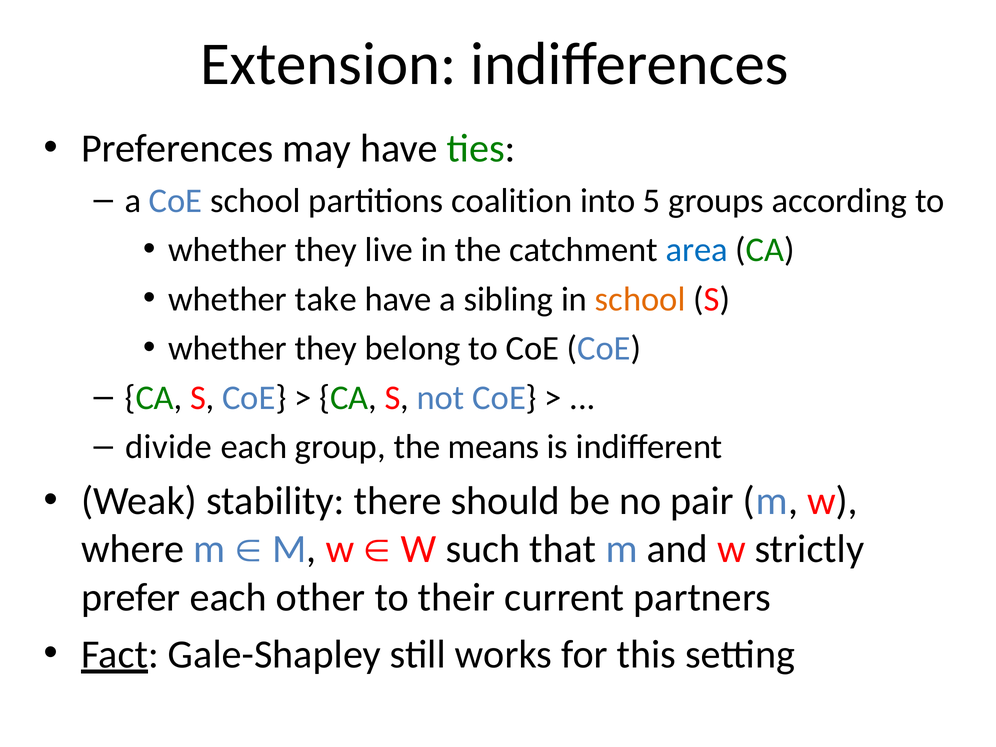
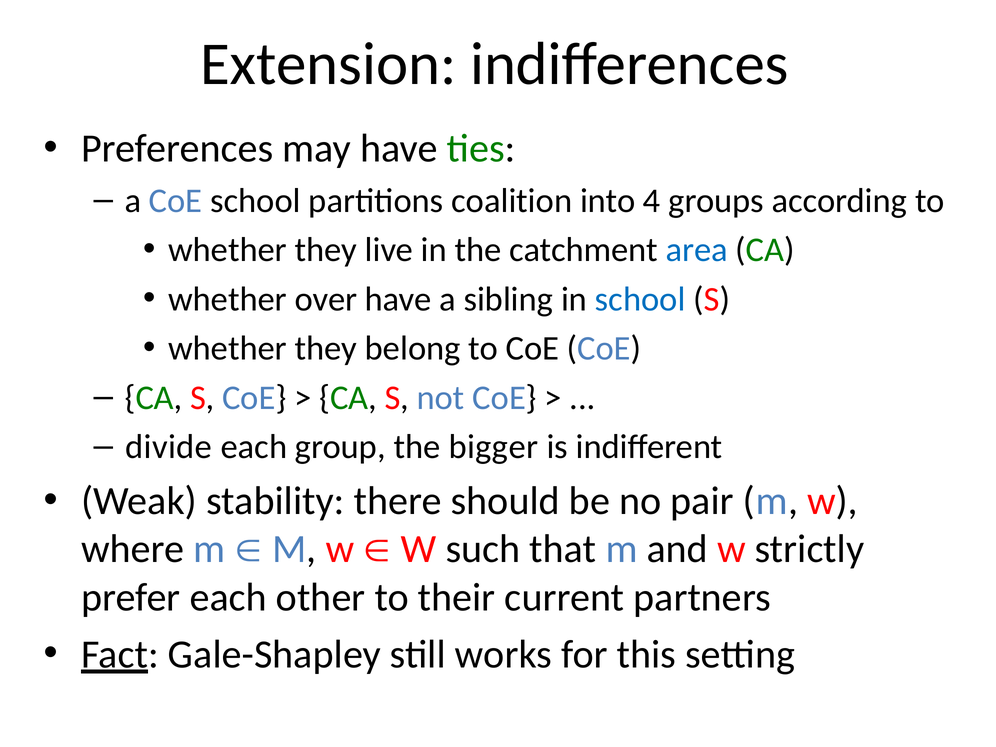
5: 5 -> 4 (652, 201)
take: take -> over (326, 299)
school colour: orange -> blue (640, 299)
means: means -> bigger (493, 447)
